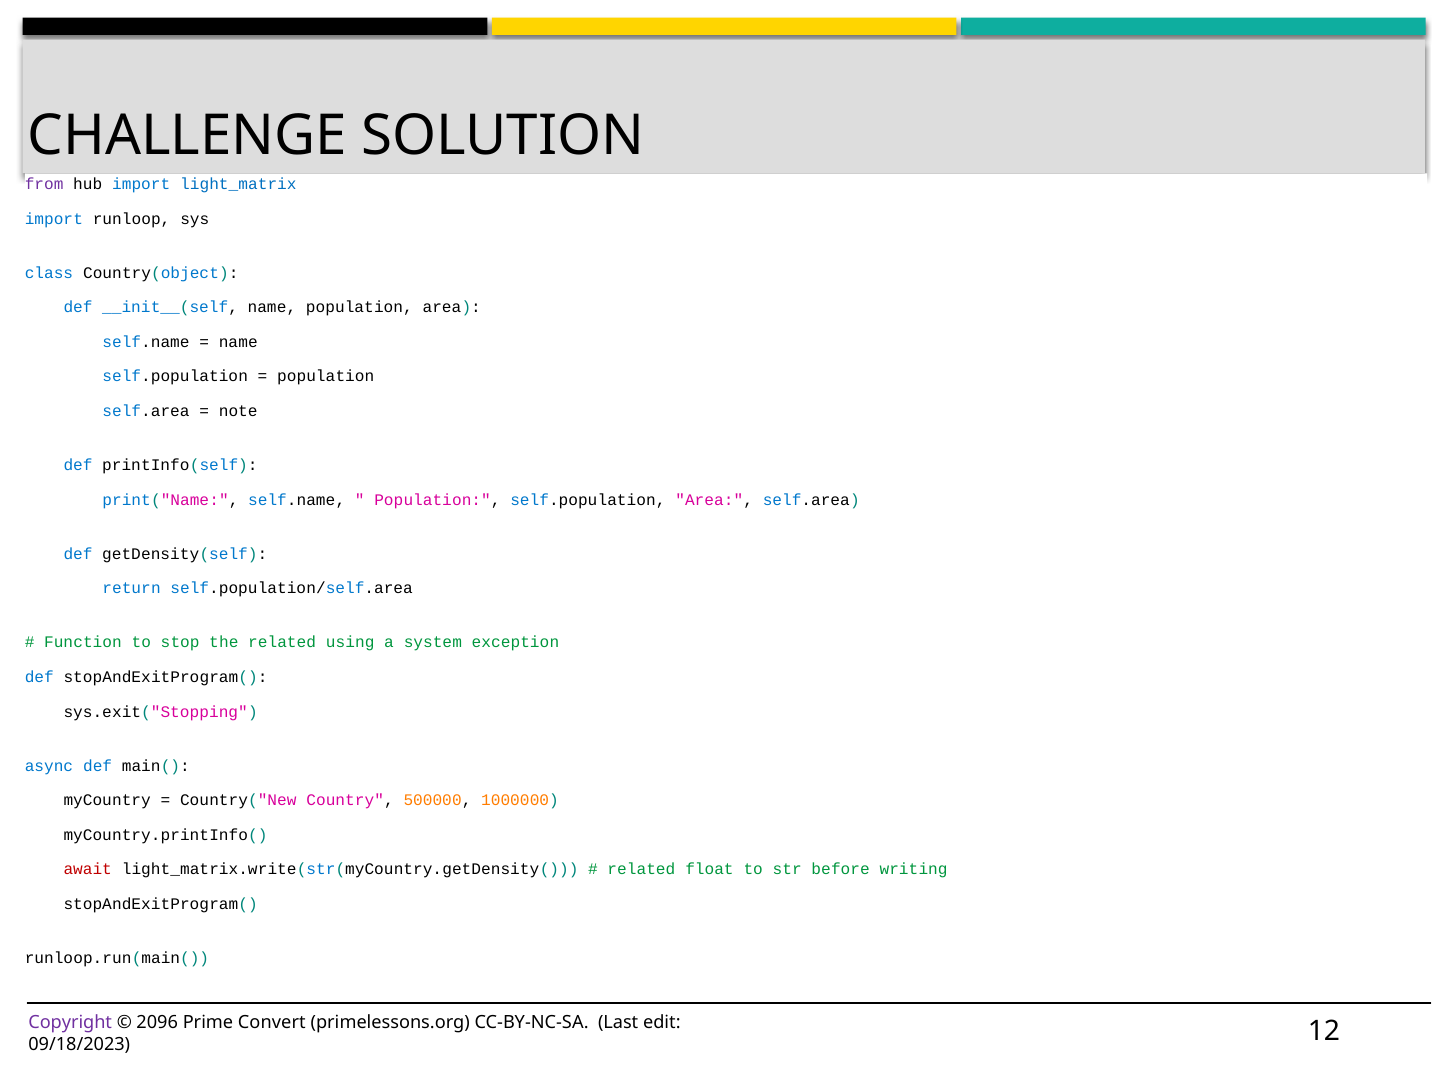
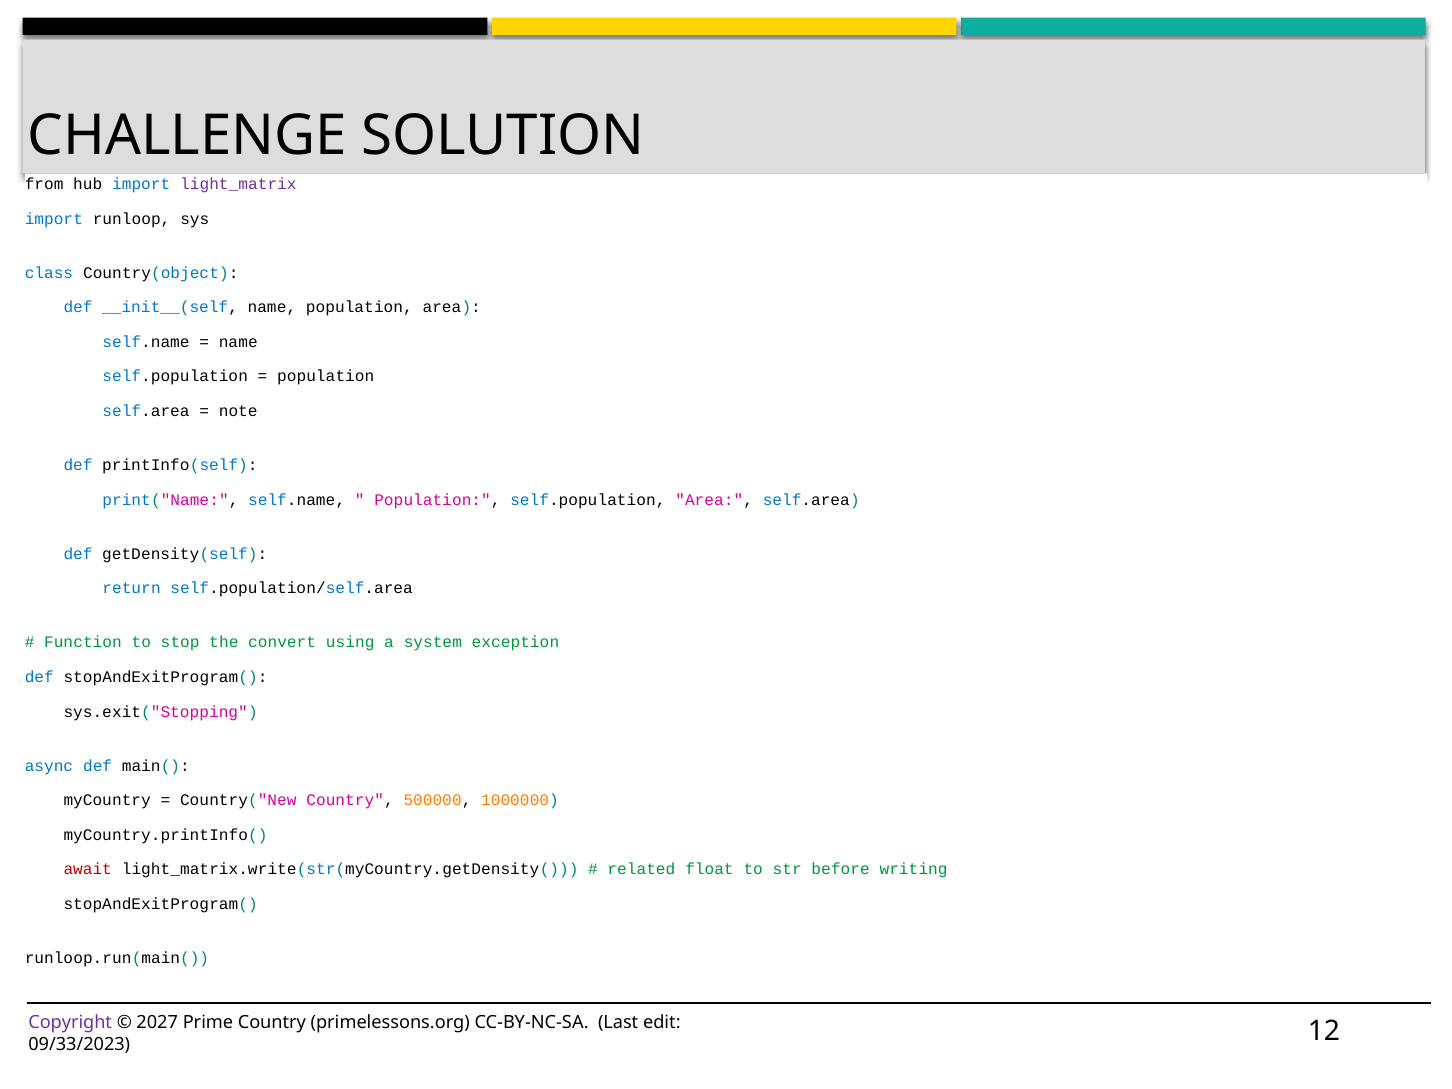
from colour: purple -> black (44, 184)
light_matrix colour: blue -> purple (238, 184)
the related: related -> convert (282, 642)
2096: 2096 -> 2027 (157, 1023)
Prime Convert: Convert -> Country (272, 1023)
09/18/2023: 09/18/2023 -> 09/33/2023 (79, 1045)
